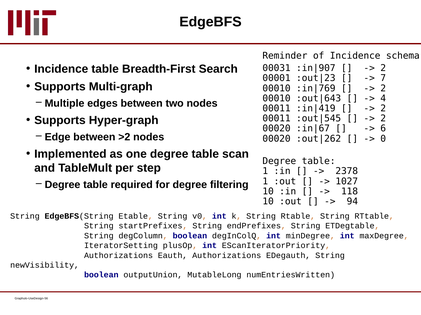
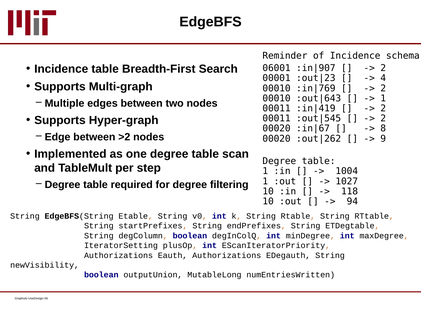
00031: 00031 -> 06001 (277, 68)
7: 7 -> 4 (383, 78)
4: 4 -> 1 (383, 99)
6: 6 -> 8 (383, 129)
0: 0 -> 9 (383, 139)
2378: 2378 -> 1004 (347, 172)
